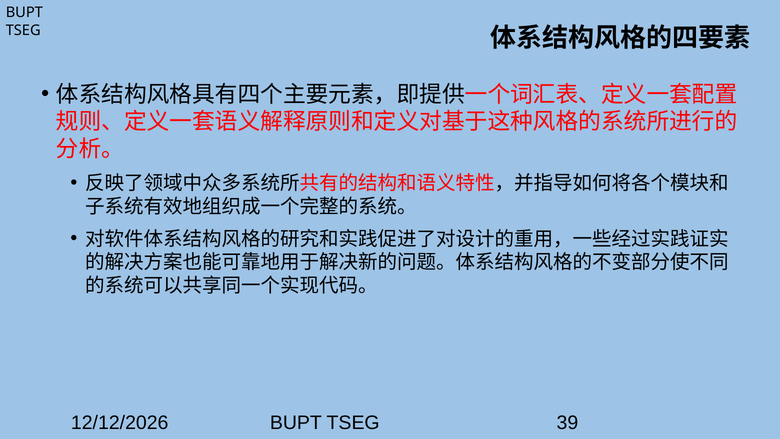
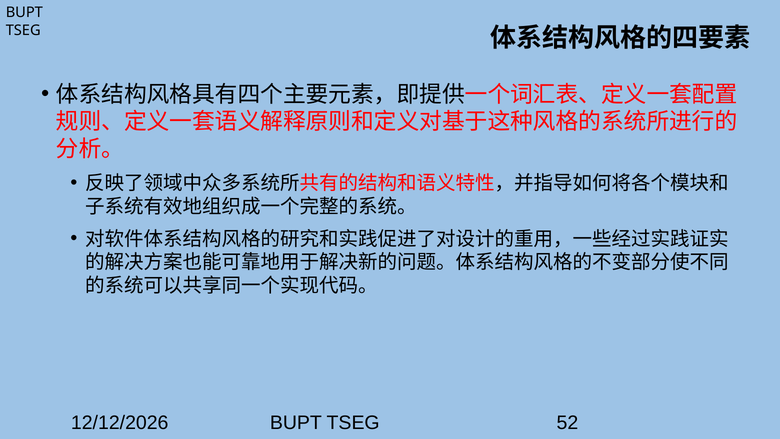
39: 39 -> 52 (567, 423)
